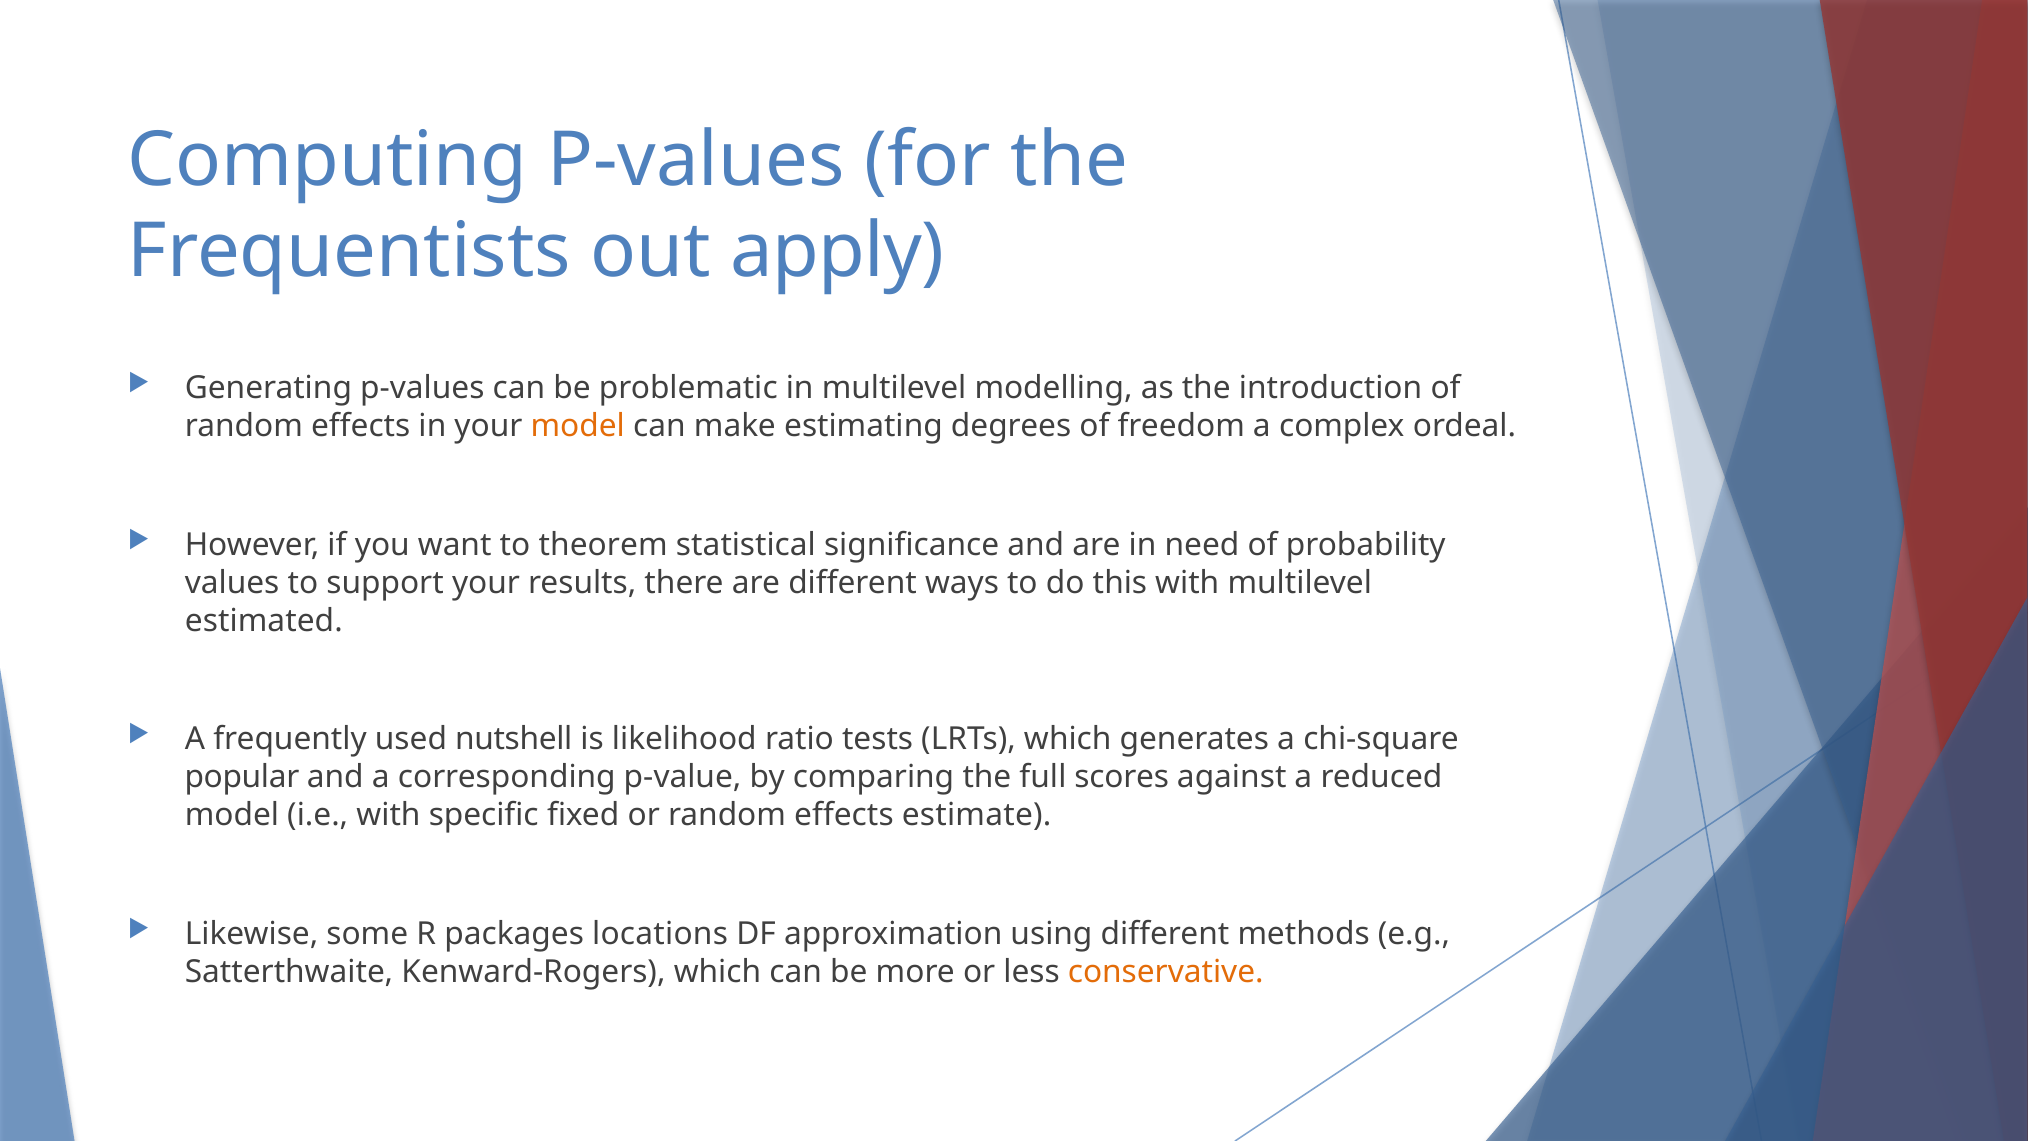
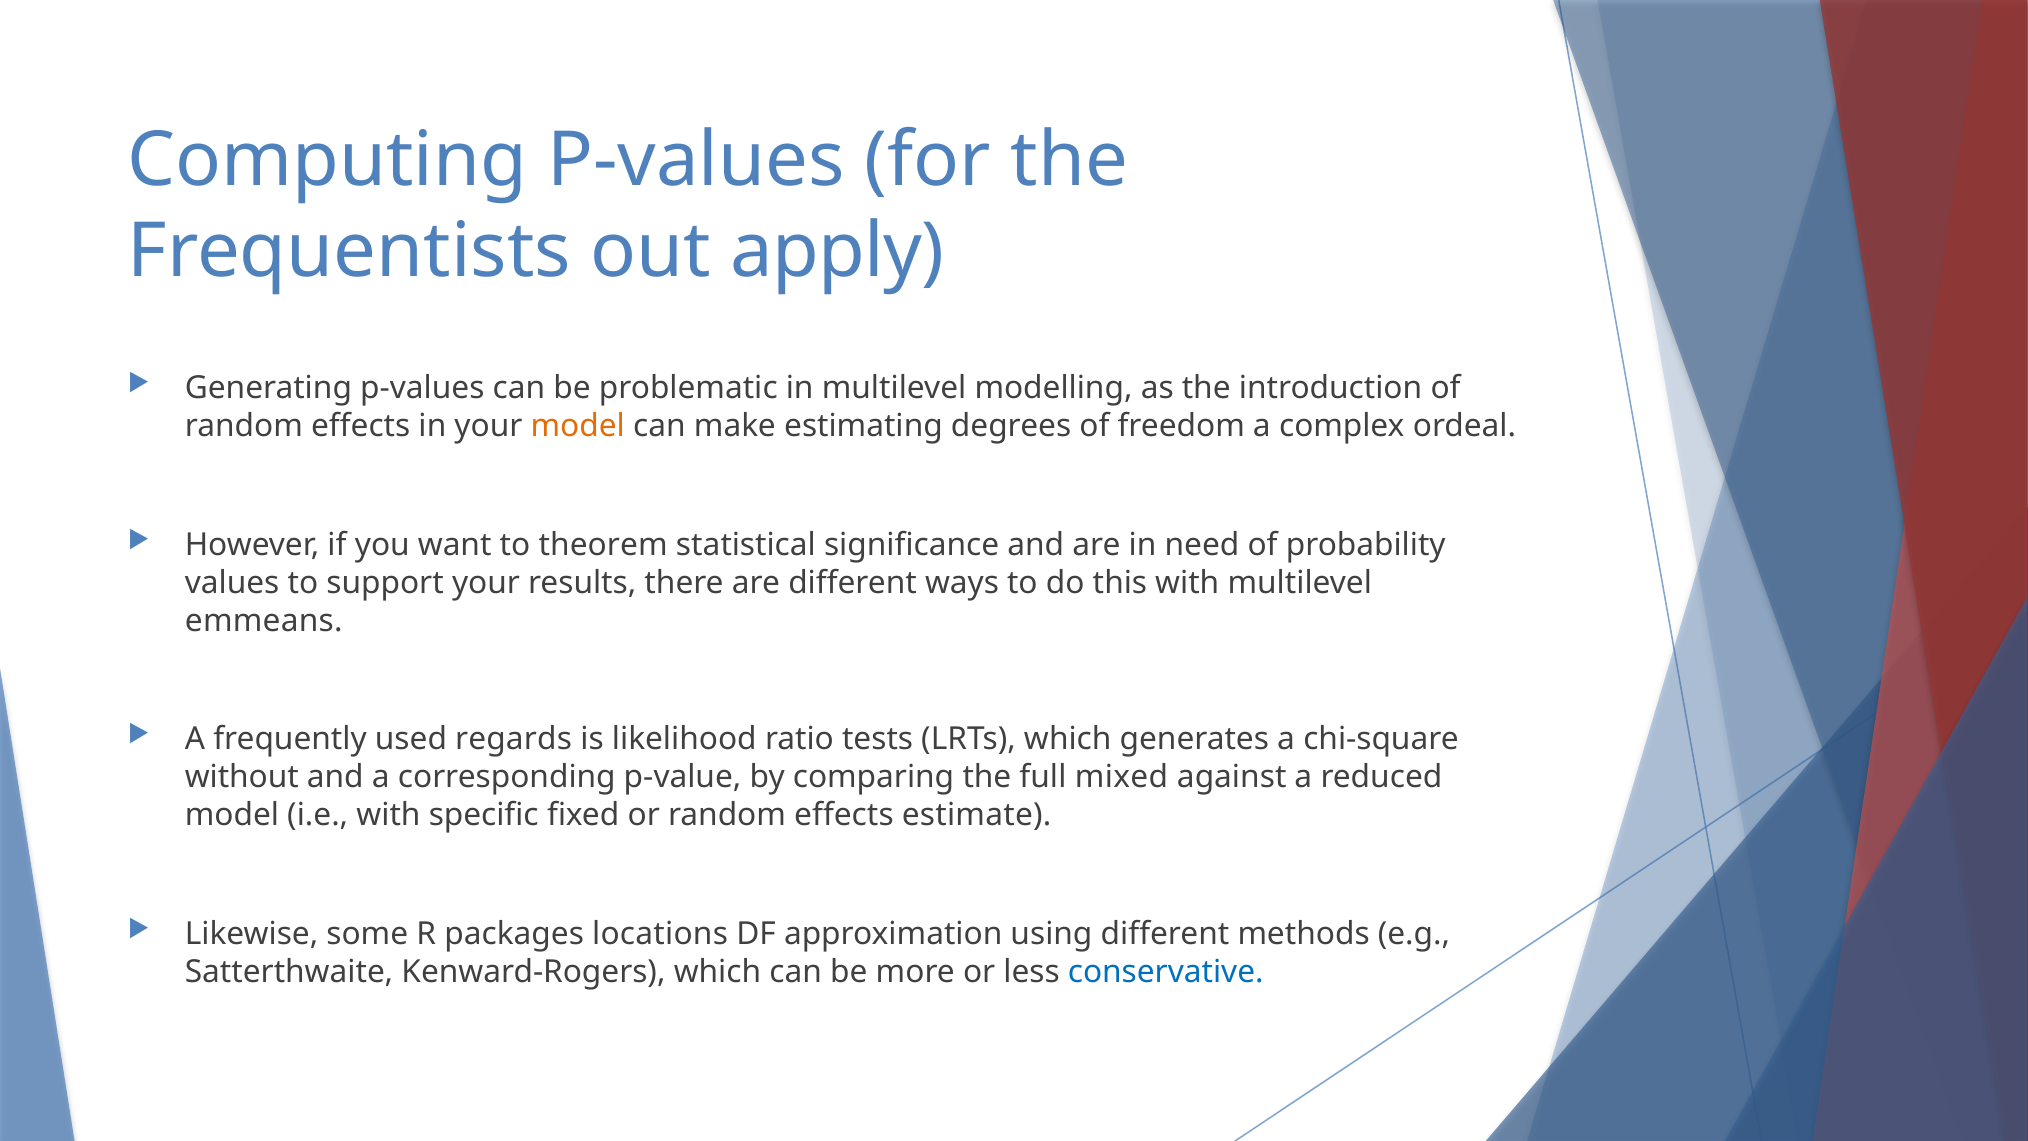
estimated: estimated -> emmeans (264, 621)
nutshell: nutshell -> regards (514, 739)
popular: popular -> without (242, 777)
scores: scores -> mixed (1121, 777)
conservative colour: orange -> blue (1166, 971)
